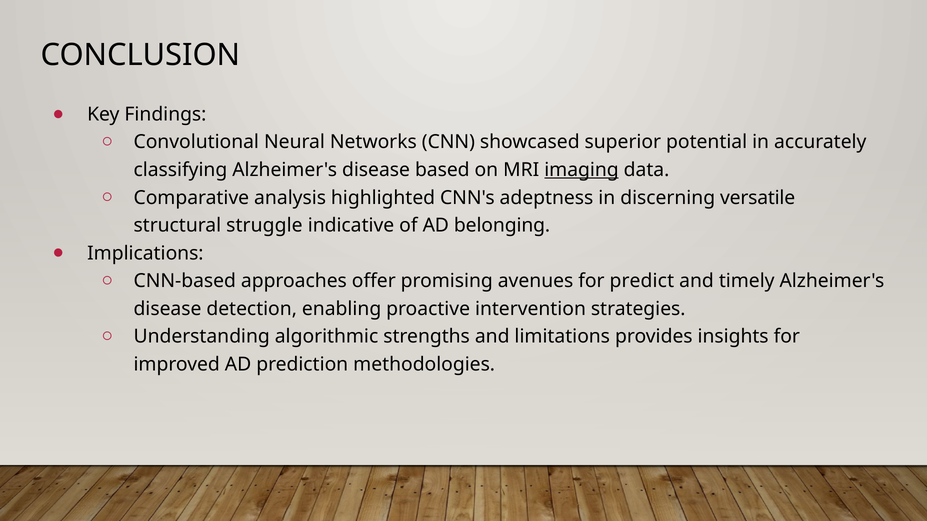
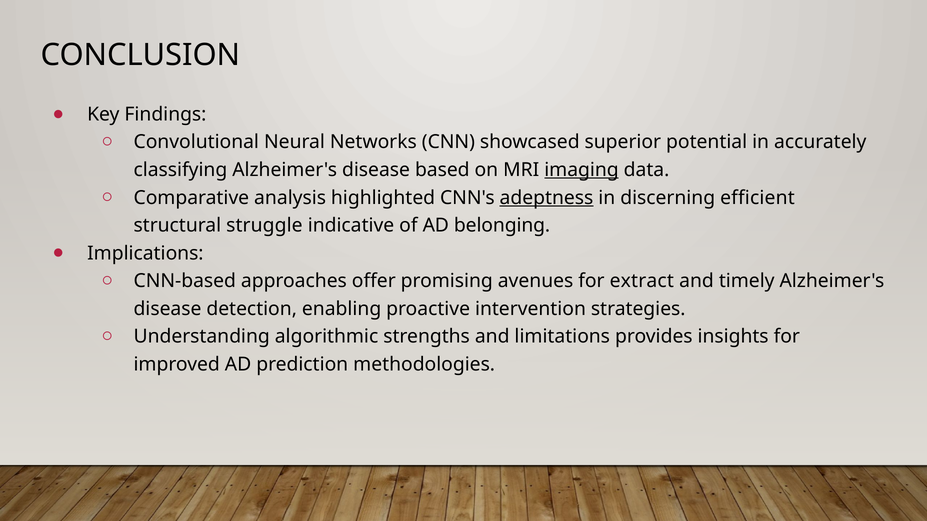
adeptness underline: none -> present (546, 198)
versatile: versatile -> efficient (757, 198)
predict: predict -> extract (642, 281)
